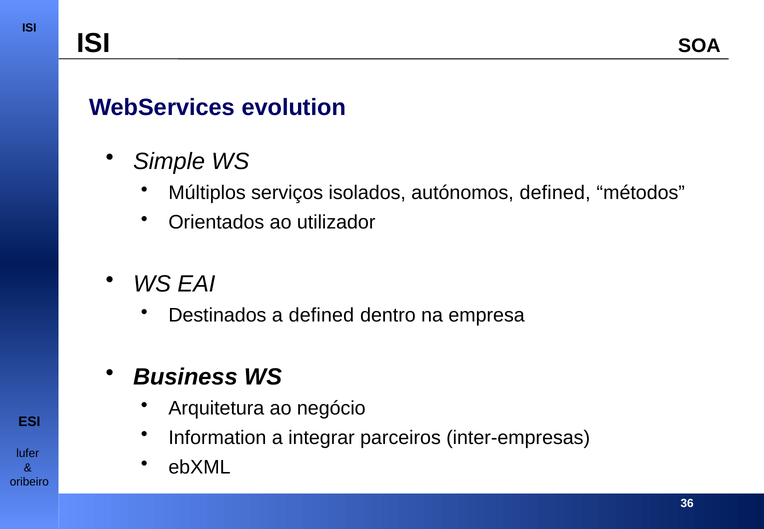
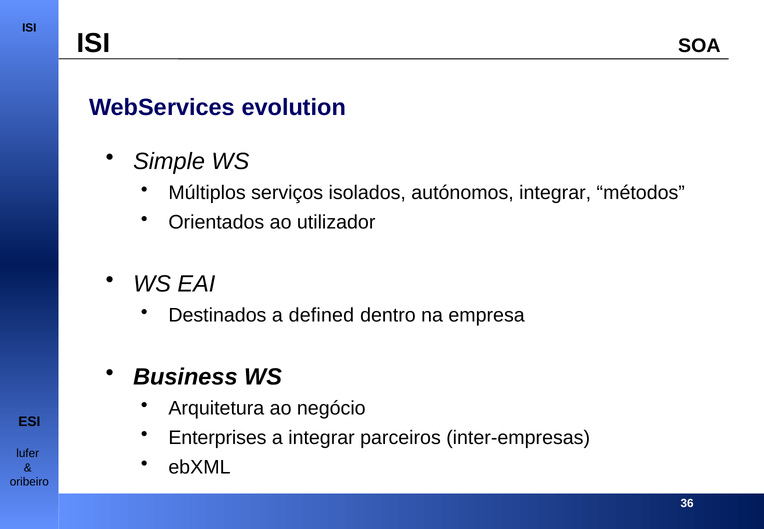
autónomos defined: defined -> integrar (555, 193)
Information: Information -> Enterprises (217, 438)
